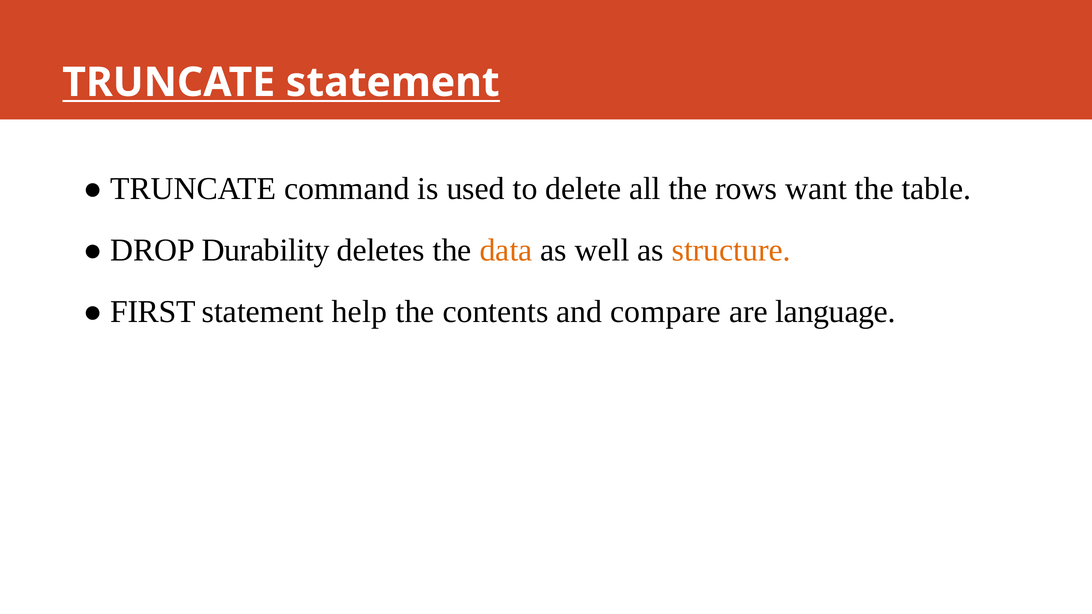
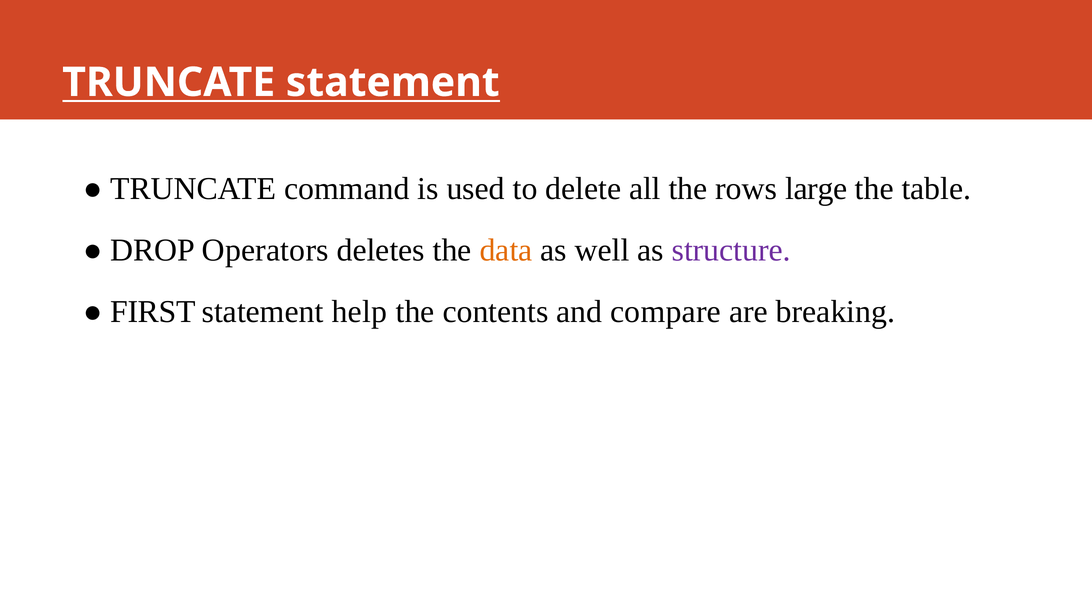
want: want -> large (816, 189)
Durability: Durability -> Operators (265, 250)
structure colour: orange -> purple (731, 250)
language: language -> breaking (835, 312)
